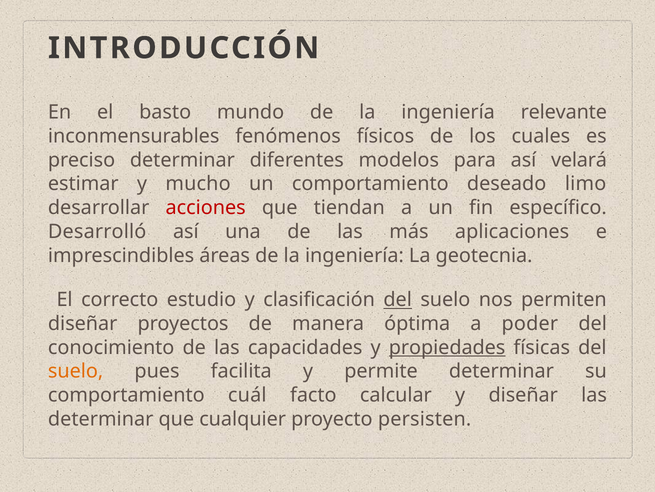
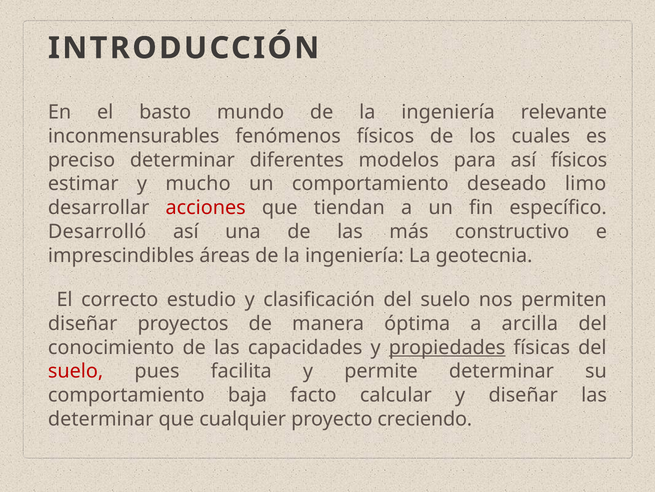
así velará: velará -> físicos (579, 160)
aplicaciones: aplicaciones -> constructivo (512, 231)
del underline: present -> none (398, 299)
poder: poder -> arcilla (530, 323)
suelo colour: orange -> red (76, 371)
cuál: cuál -> baja (247, 395)
persisten: persisten -> creciendo (425, 418)
